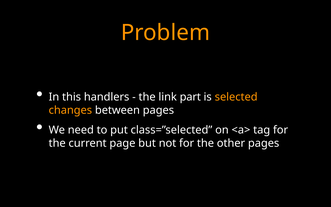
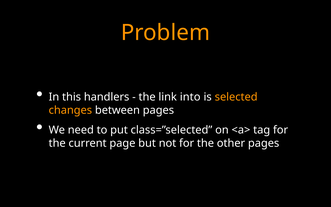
part: part -> into (190, 97)
